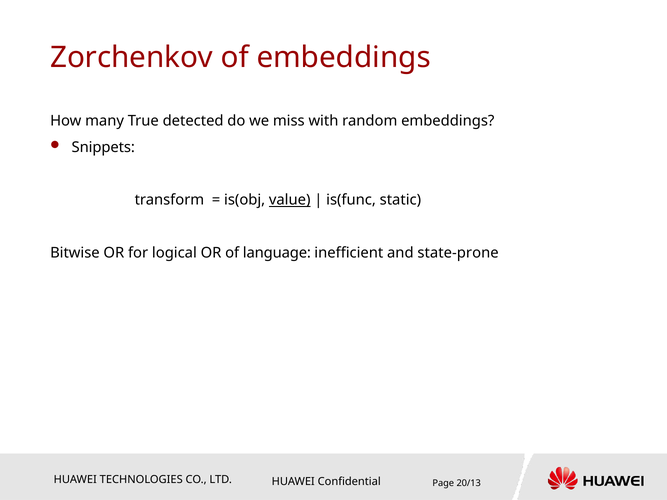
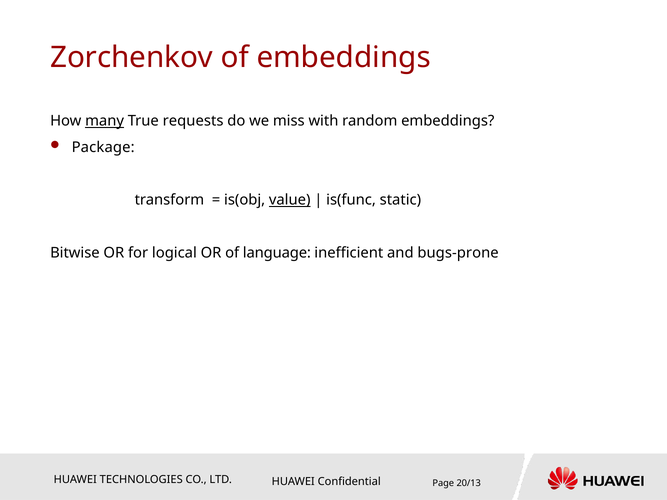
many underline: none -> present (105, 121)
detected: detected -> requests (193, 121)
Snippets: Snippets -> Package (103, 147)
state-prone: state-prone -> bugs-prone (458, 253)
